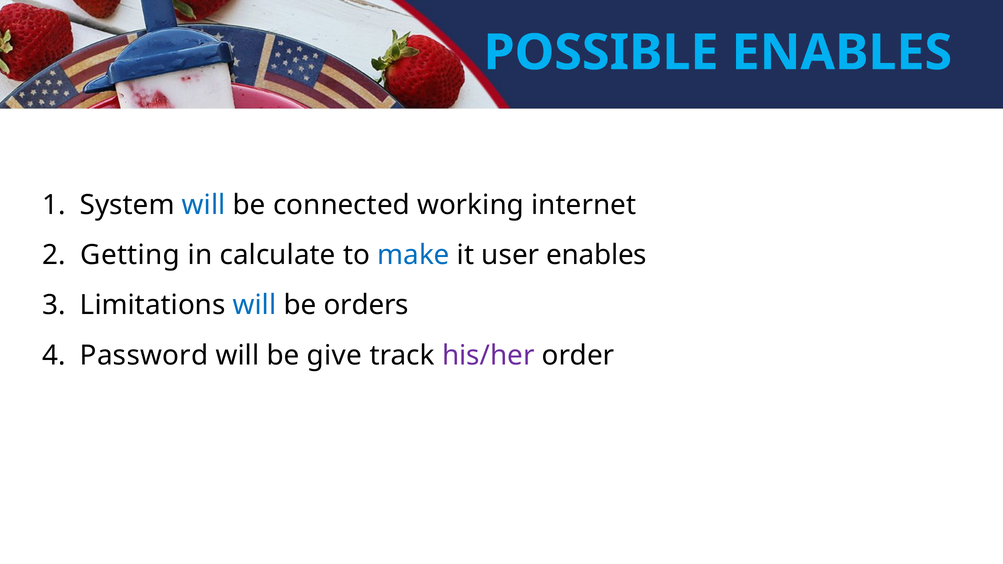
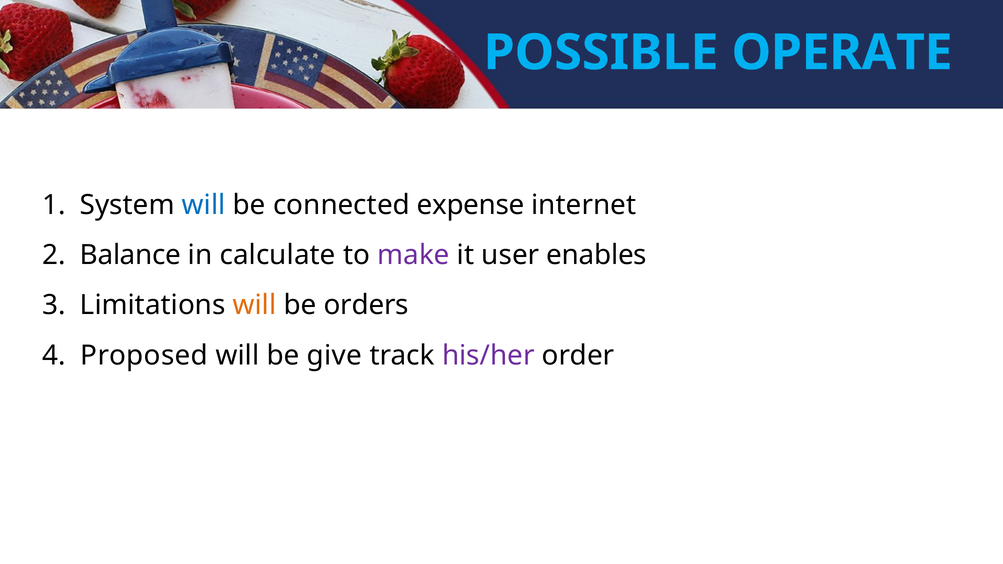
POSSIBLE ENABLES: ENABLES -> OPERATE (842, 53)
working: working -> expense (471, 205)
Getting: Getting -> Balance (130, 255)
make colour: blue -> purple (414, 255)
will colour: blue -> orange (255, 305)
Password: Password -> Proposed (144, 356)
